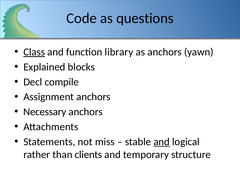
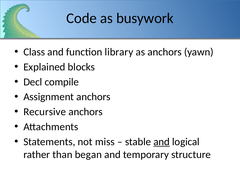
questions: questions -> busywork (145, 18)
Class underline: present -> none (34, 52)
Necessary: Necessary -> Recursive (45, 112)
clients: clients -> began (88, 155)
